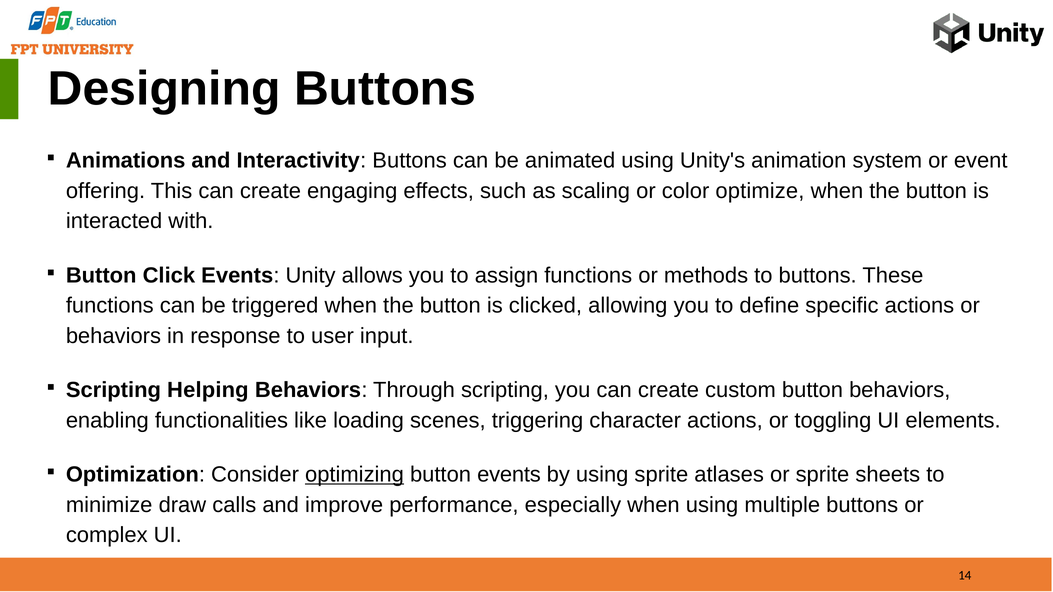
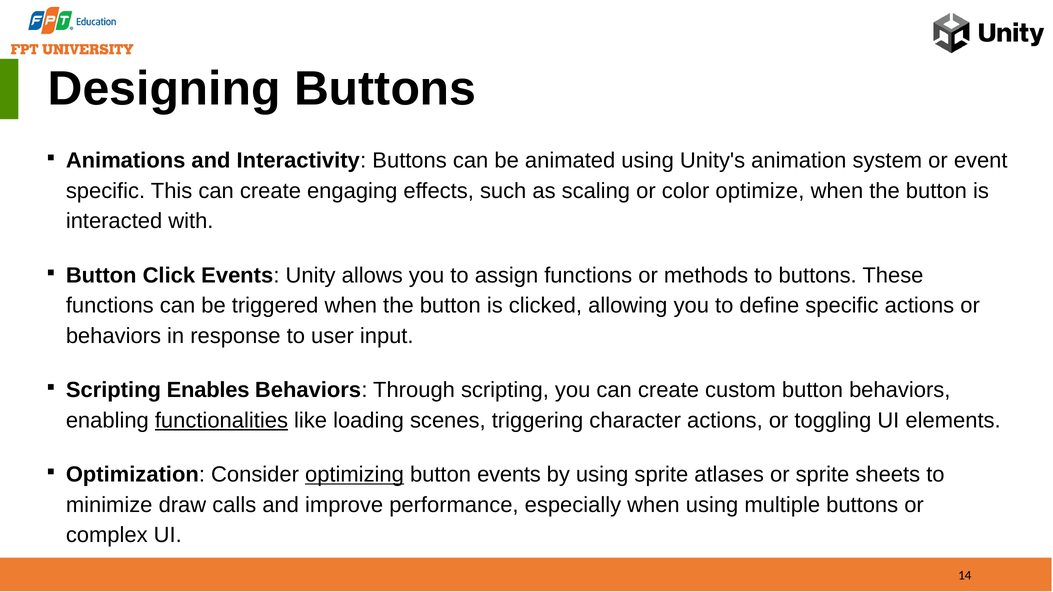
offering: offering -> specific (105, 191)
Helping: Helping -> Enables (208, 390)
functionalities underline: none -> present (221, 421)
